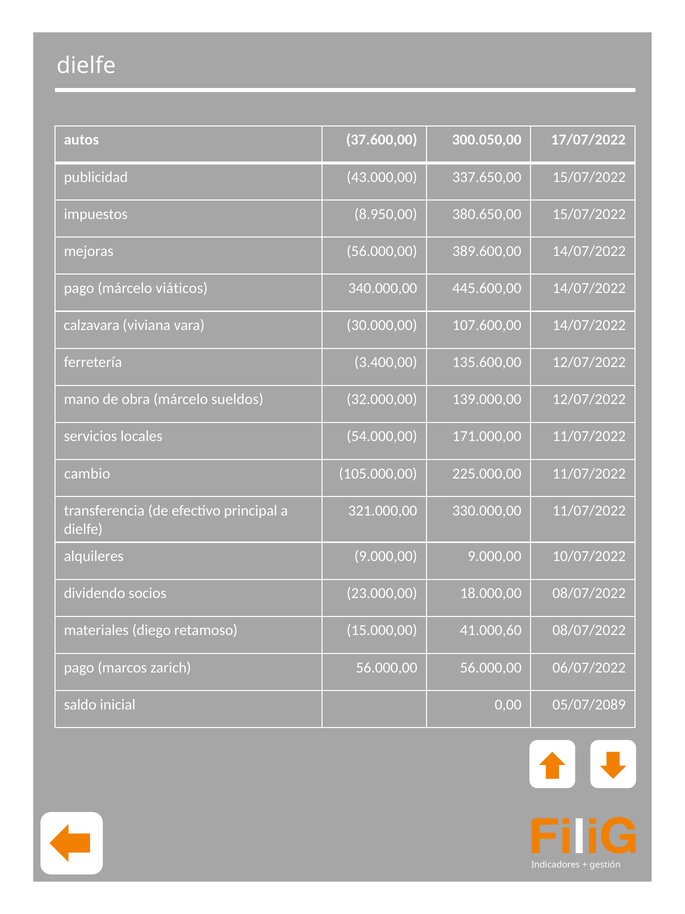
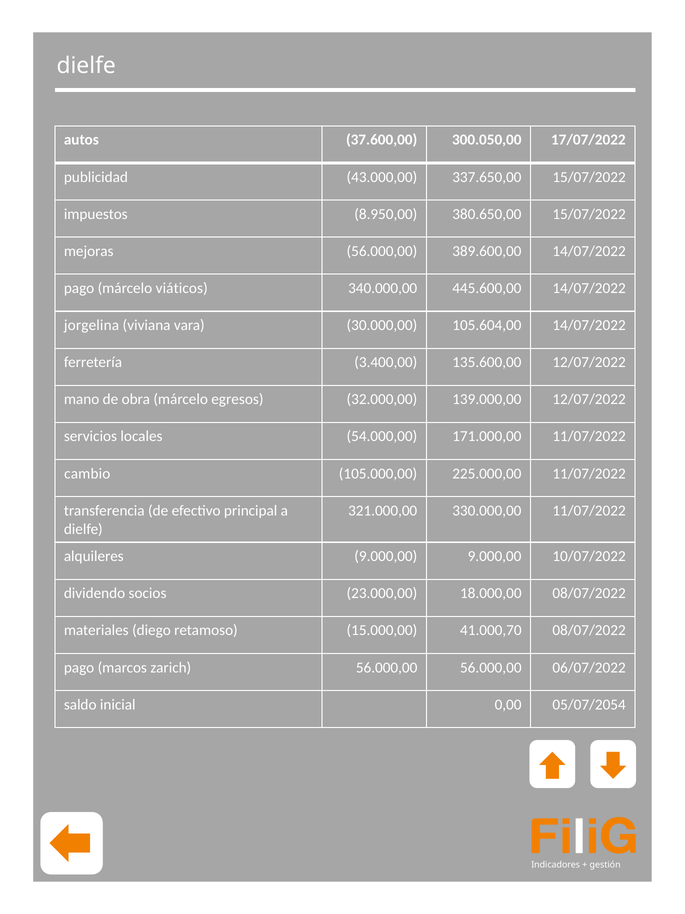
calzavara: calzavara -> jorgelina (91, 325)
107.600,00: 107.600,00 -> 105.604,00 (487, 325)
sueldos: sueldos -> egresos (237, 399)
41.000,60: 41.000,60 -> 41.000,70 (491, 630)
05/07/2089: 05/07/2089 -> 05/07/2054 (589, 704)
